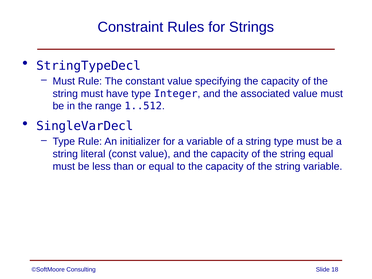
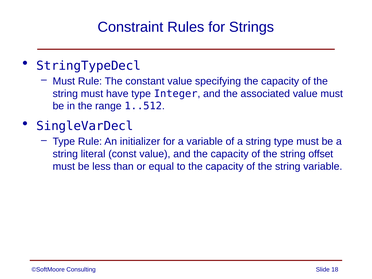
string equal: equal -> offset (321, 154)
